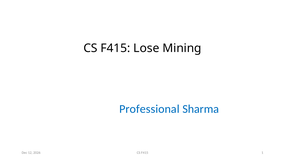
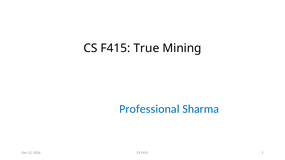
Lose: Lose -> True (146, 48)
